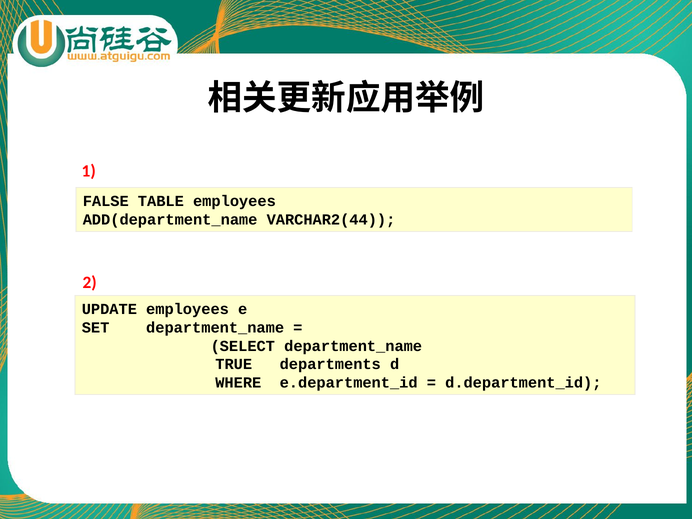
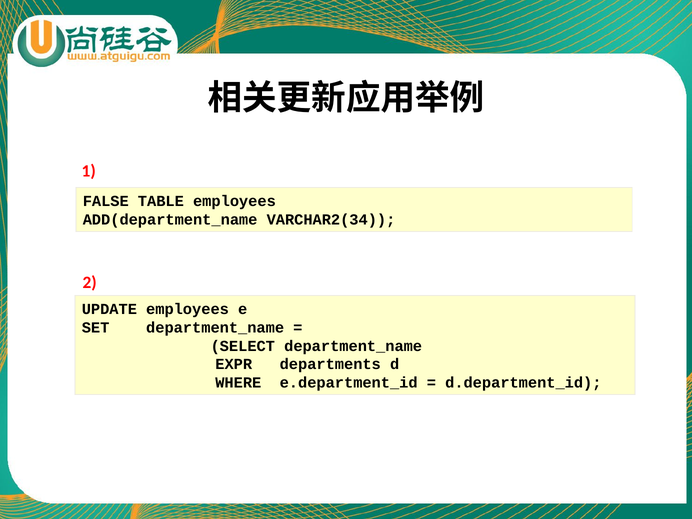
VARCHAR2(44: VARCHAR2(44 -> VARCHAR2(34 (331, 220)
TRUE: TRUE -> EXPR (234, 364)
